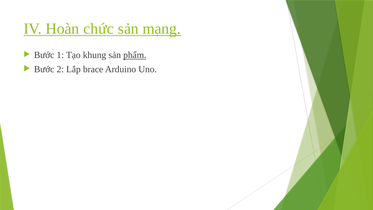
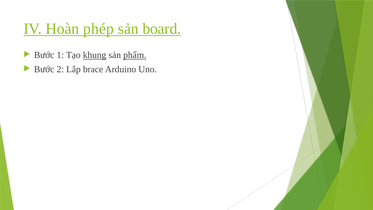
chức: chức -> phép (99, 29)
mạng: mạng -> board (162, 29)
khung underline: none -> present (95, 55)
